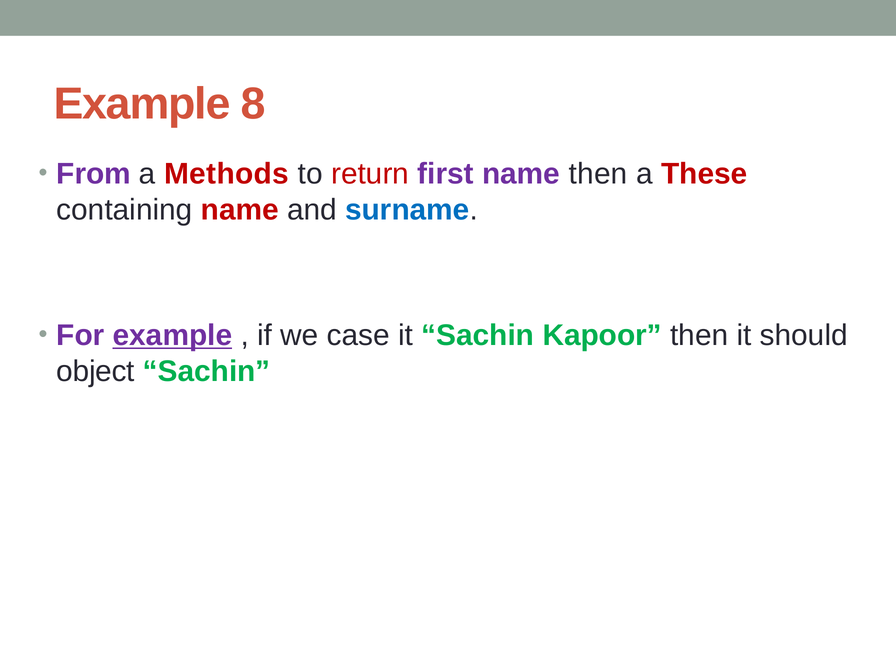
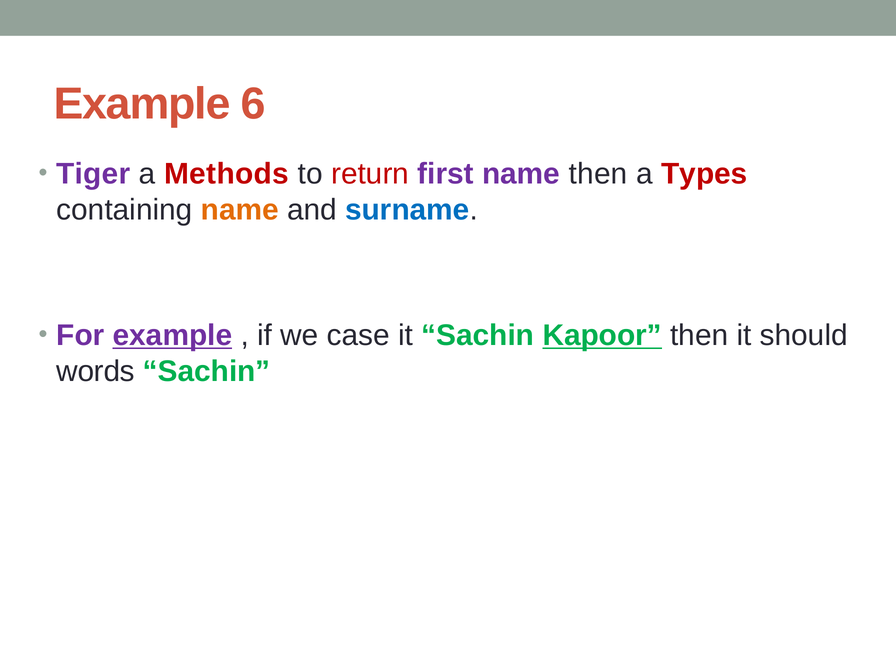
8: 8 -> 6 (253, 104)
From: From -> Tiger (93, 174)
These: These -> Types (704, 174)
name colour: red -> orange (240, 210)
Kapoor underline: none -> present (602, 335)
object: object -> words (96, 371)
